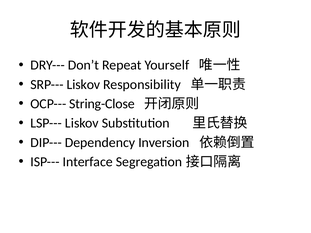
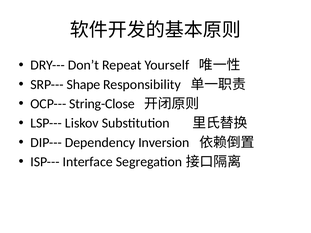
SRP--- Liskov: Liskov -> Shape (83, 85)
